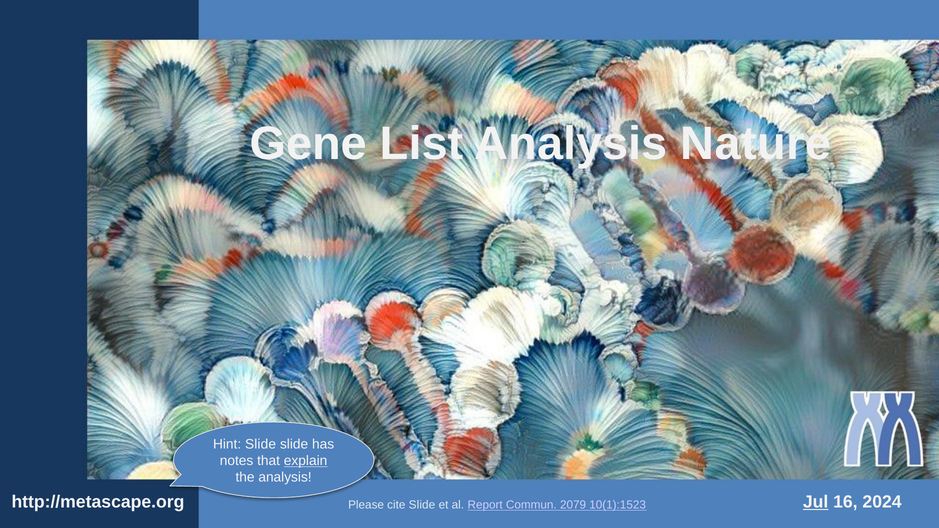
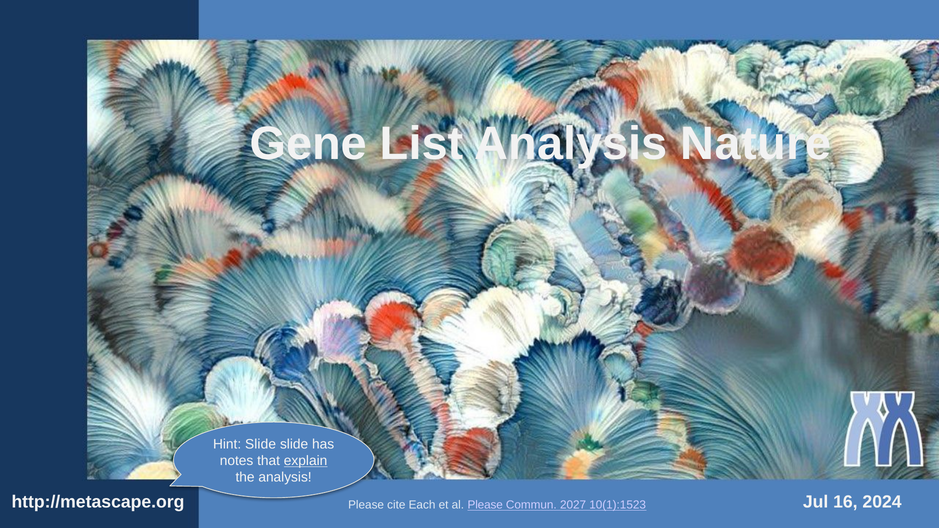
Jul underline: present -> none (816, 502)
cite Slide: Slide -> Each (422, 505)
al Report: Report -> Please (485, 505)
2079: 2079 -> 2027 (573, 505)
